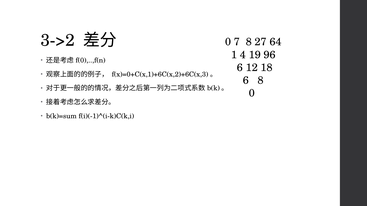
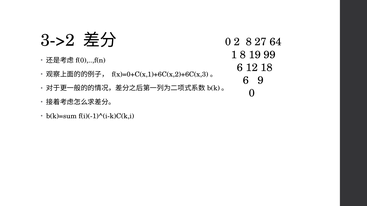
7: 7 -> 2 (237, 42)
1 4: 4 -> 8 (243, 55)
96: 96 -> 99 (270, 55)
6 8: 8 -> 9 (261, 81)
